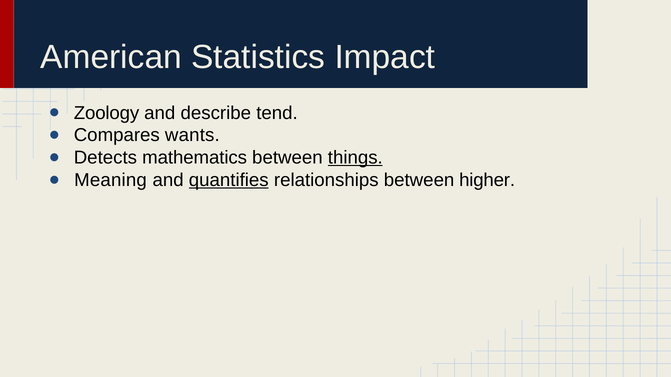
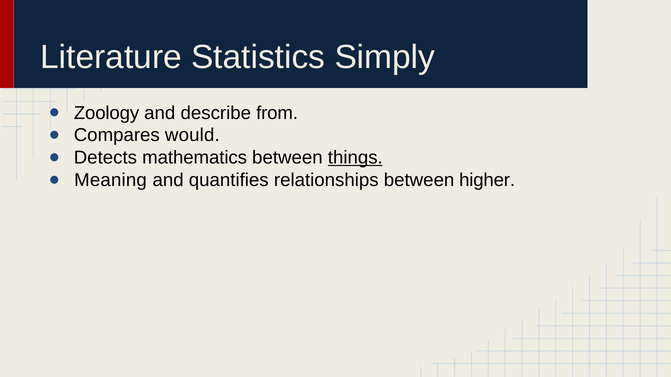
American: American -> Literature (111, 57)
Impact: Impact -> Simply (385, 57)
tend: tend -> from (277, 113)
wants: wants -> would (192, 135)
quantifies underline: present -> none (229, 180)
